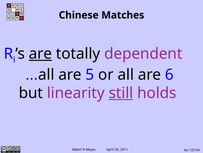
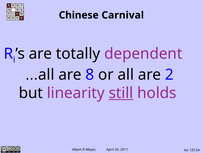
Matches: Matches -> Carnival (123, 15)
are underline: present -> none (40, 53)
5: 5 -> 8 (90, 74)
6: 6 -> 2 (169, 74)
